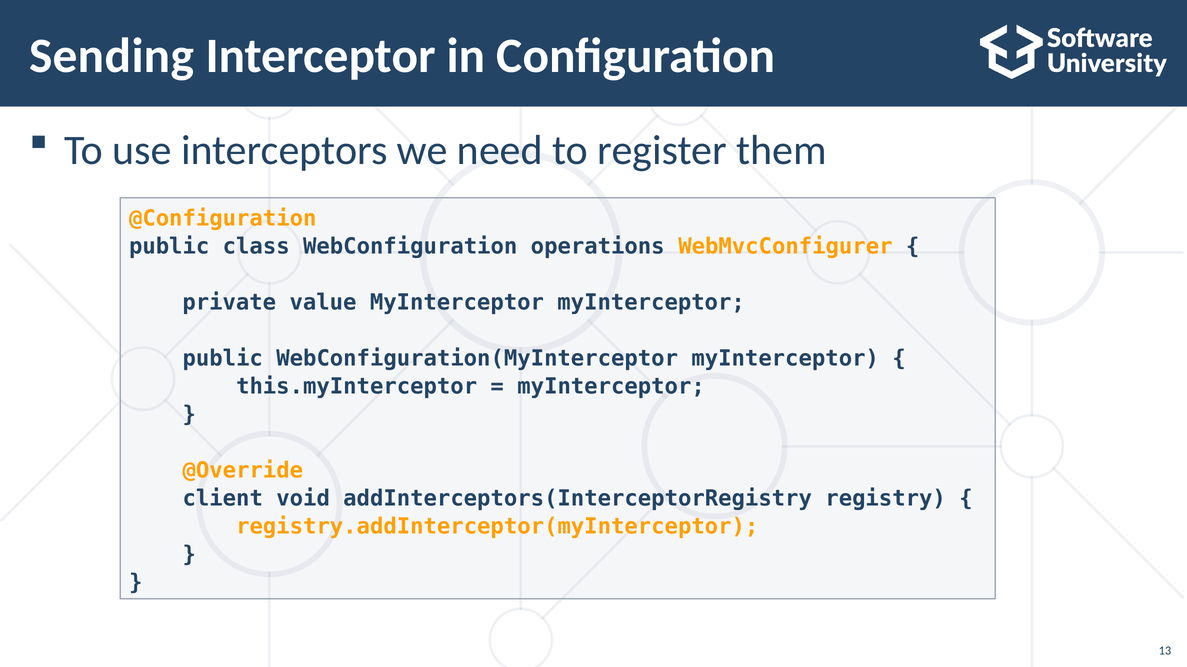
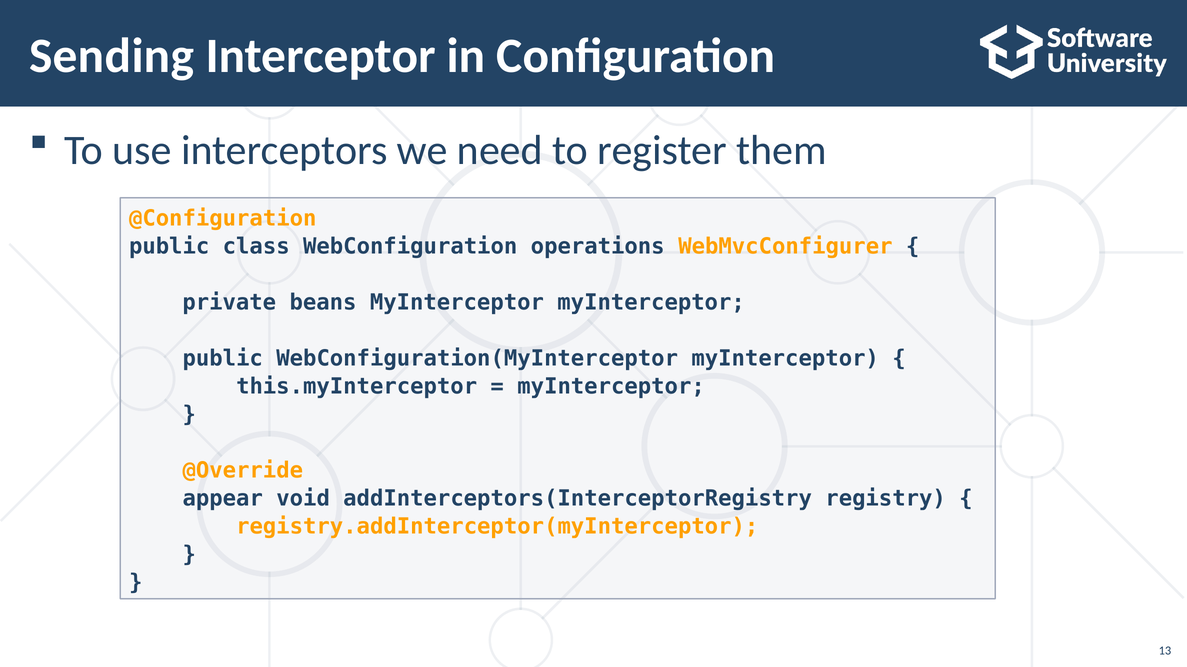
value: value -> beans (323, 303)
client: client -> appear (223, 499)
